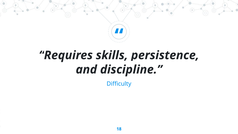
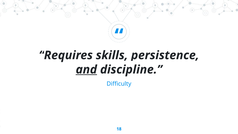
and underline: none -> present (86, 69)
